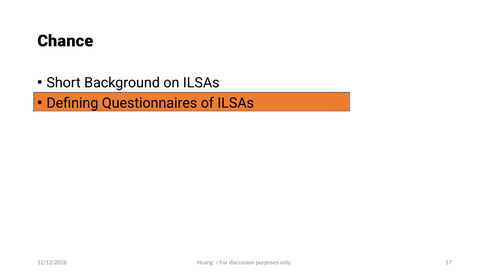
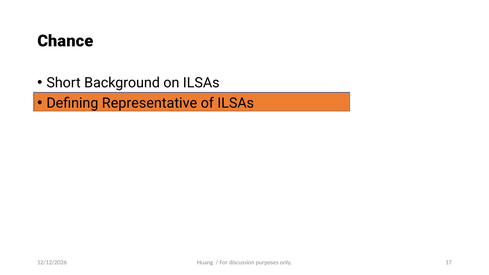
Questionnaires: Questionnaires -> Representative (150, 103)
